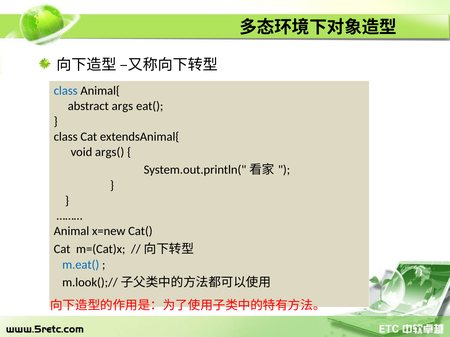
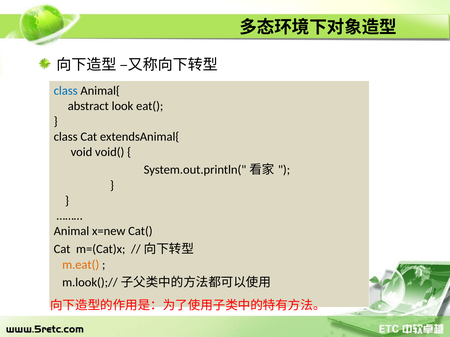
args: args -> look (122, 106)
args(: args( -> void( (110, 152)
m.eat( colour: blue -> orange (81, 265)
